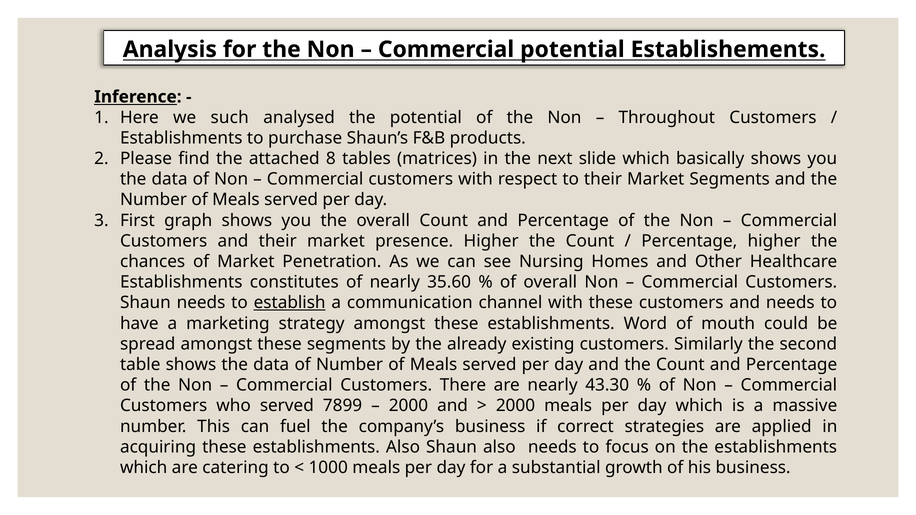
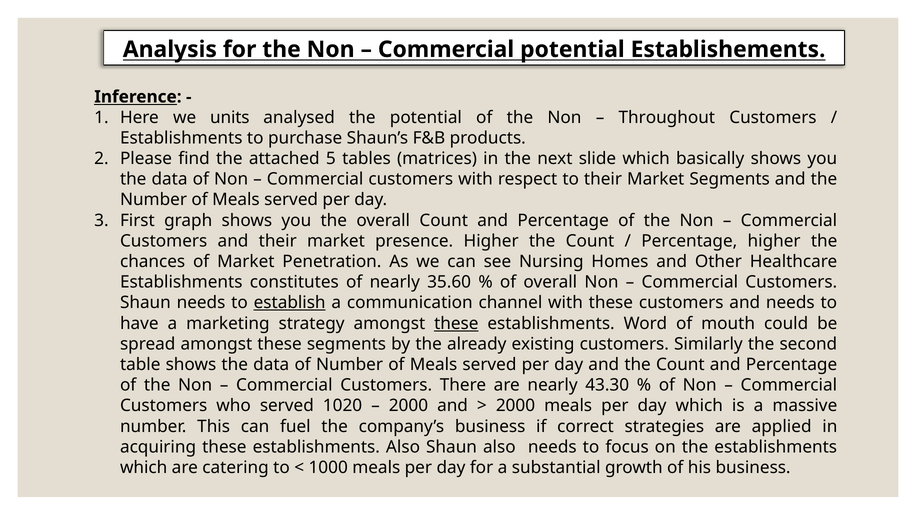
such: such -> units (230, 117)
8: 8 -> 5 (331, 159)
these underline: none -> present (456, 324)
7899: 7899 -> 1020 (343, 406)
